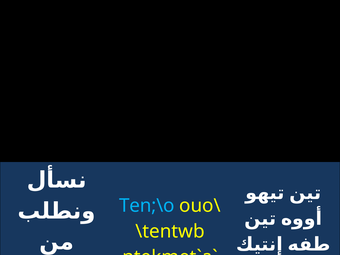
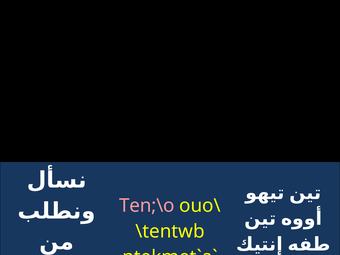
Ten;\o colour: light blue -> pink (147, 206)
